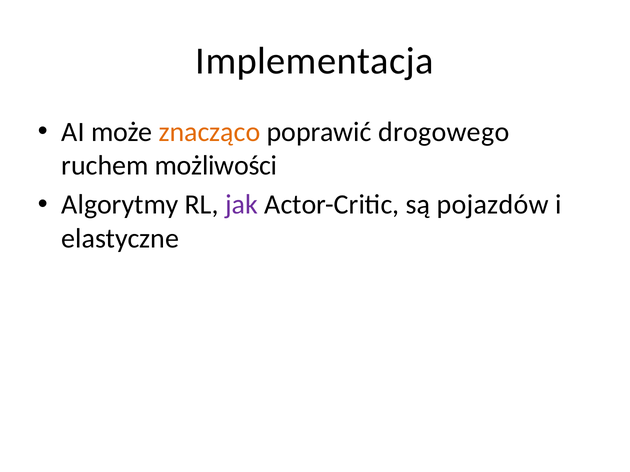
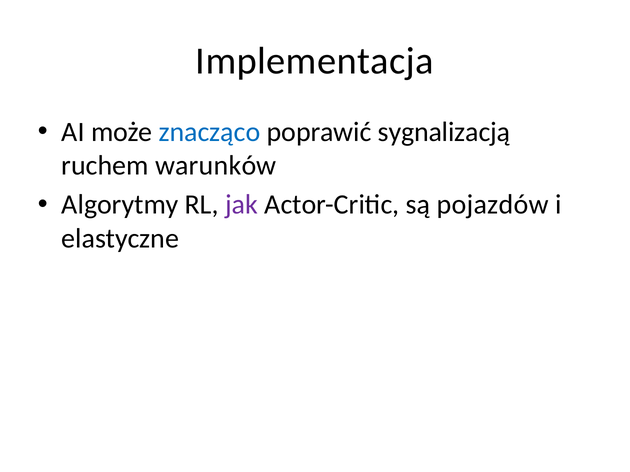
znacząco colour: orange -> blue (209, 132)
drogowego: drogowego -> sygnalizacją (444, 132)
możliwości: możliwości -> warunków (216, 166)
